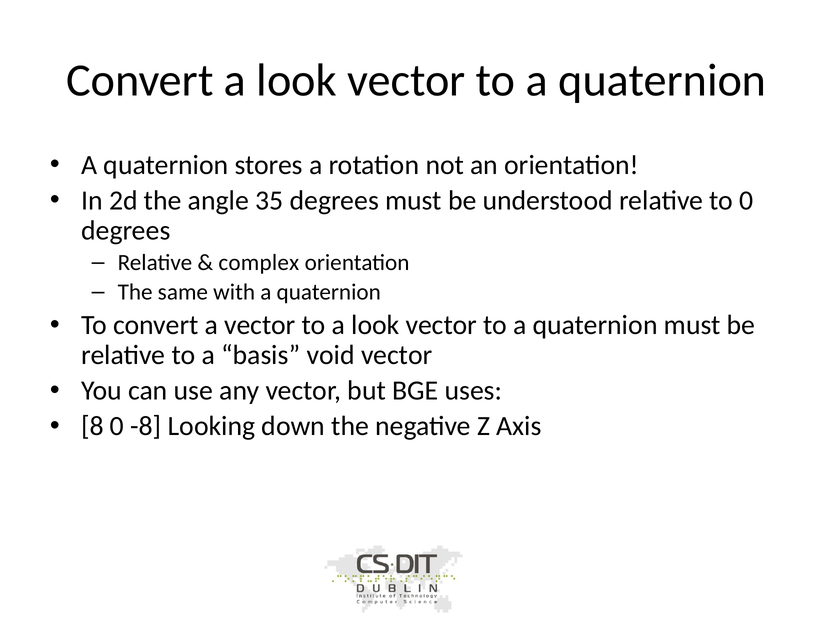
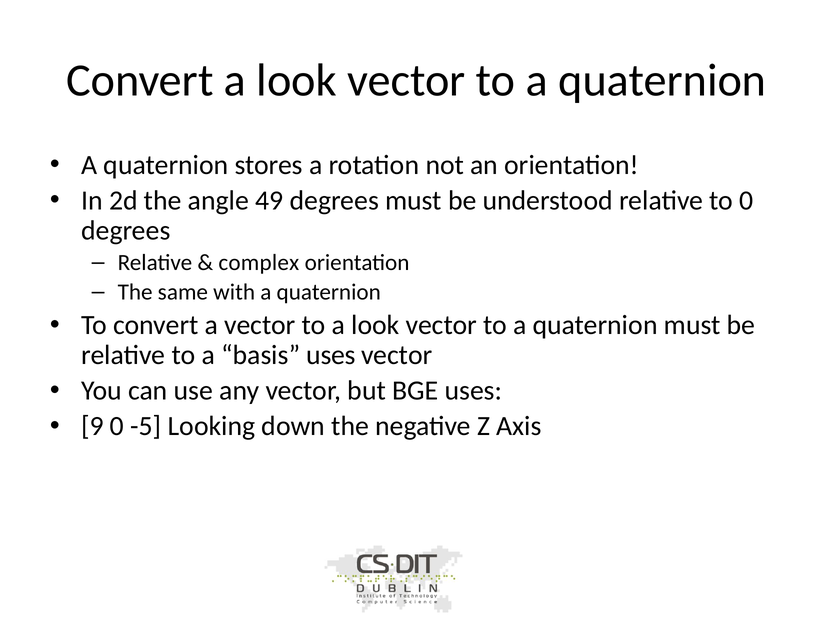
35: 35 -> 49 (269, 200)
basis void: void -> uses (331, 355)
8: 8 -> 9 (93, 426)
-8: -8 -> -5 (146, 426)
